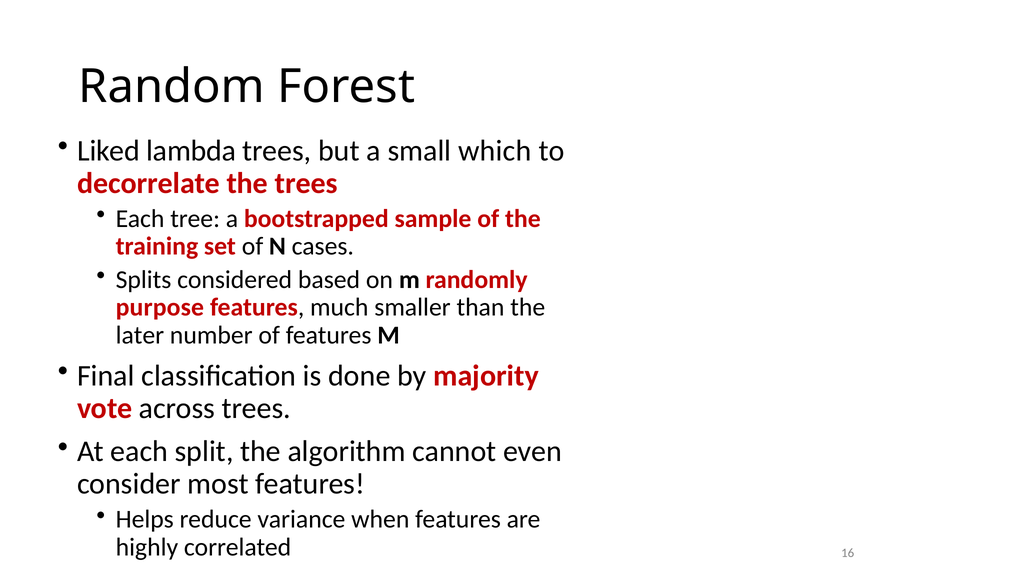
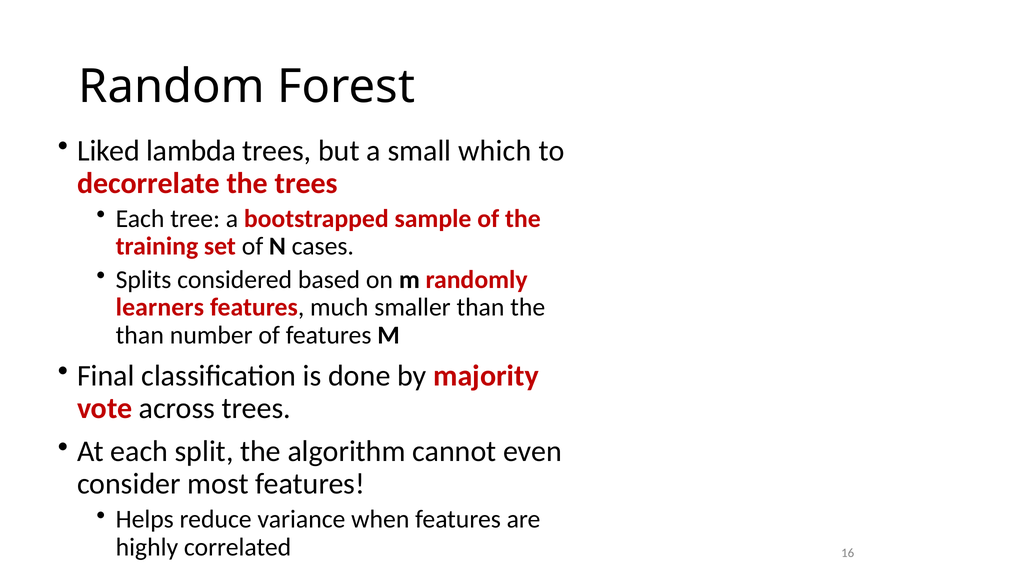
purpose: purpose -> learners (160, 307)
later: later -> than (140, 335)
